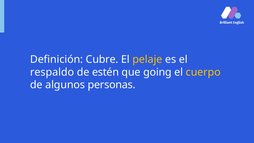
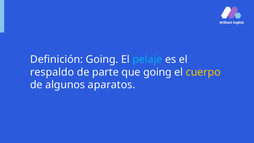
Definición Cubre: Cubre -> Going (102, 59)
pelaje colour: yellow -> light blue (147, 59)
estén: estén -> parte (105, 72)
personas: personas -> aparatos (112, 85)
